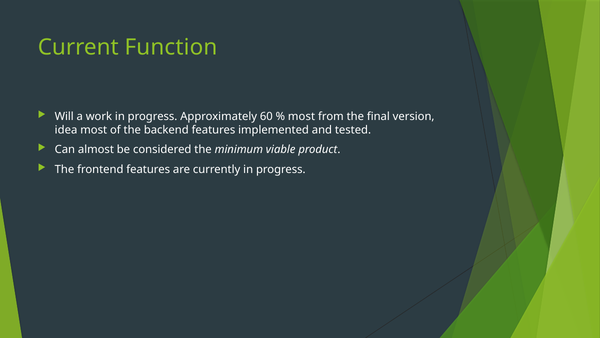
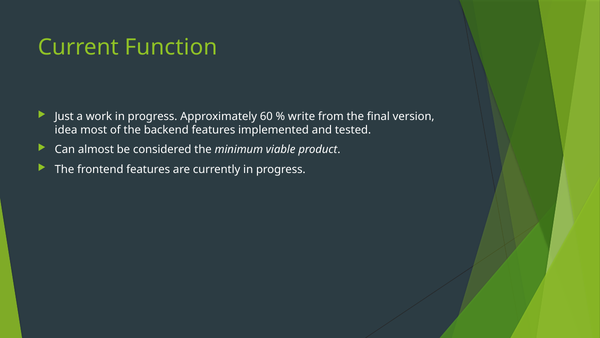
Will: Will -> Just (64, 116)
most: most -> write (302, 116)
